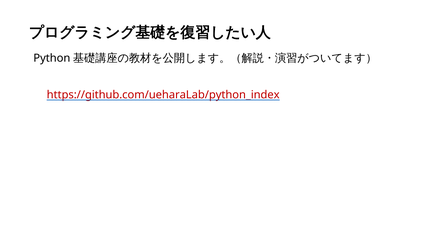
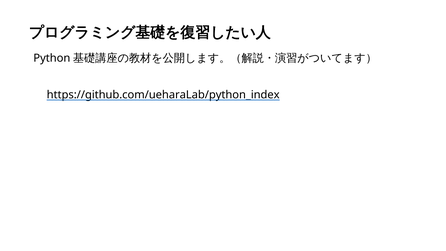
https://github.com/ueharaLab/python_index colour: red -> black (163, 95)
